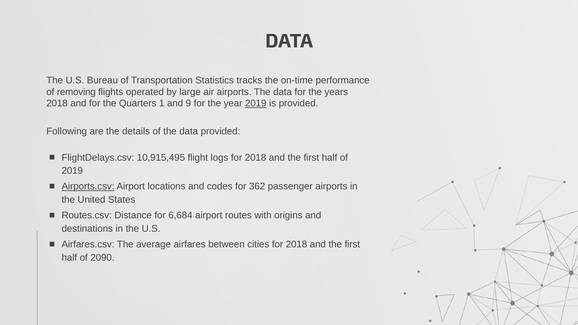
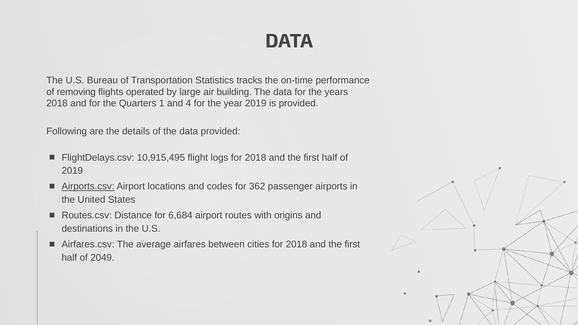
air airports: airports -> building (234, 92)
9: 9 -> 4 (188, 104)
2019 underline: present -> none (256, 104)
2090: 2090 -> 2049 (102, 258)
